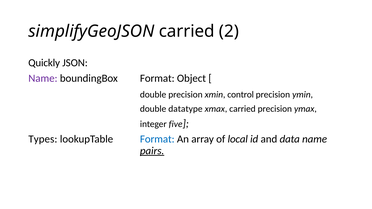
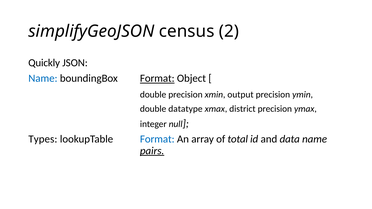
simplifyGeoJSON carried: carried -> census (187, 31)
Name colour: purple -> blue (43, 78)
Format underline: none -> present (157, 78)
control: control -> output (241, 95)
xmax carried: carried -> district (242, 109)
five: five -> null (176, 124)
local: local -> total (238, 139)
